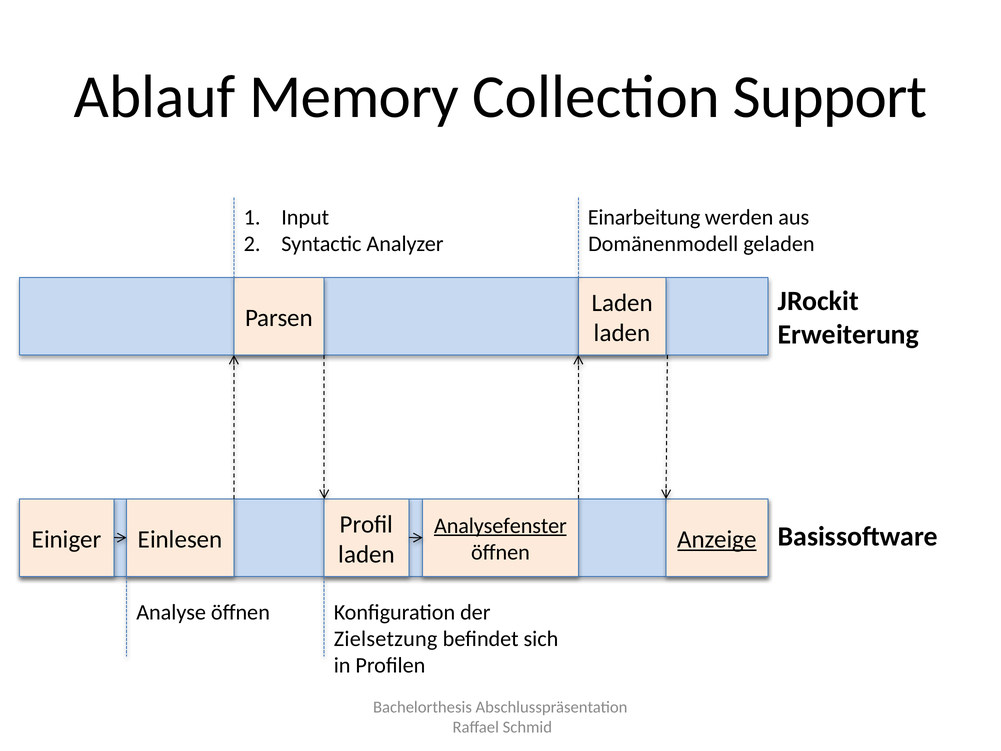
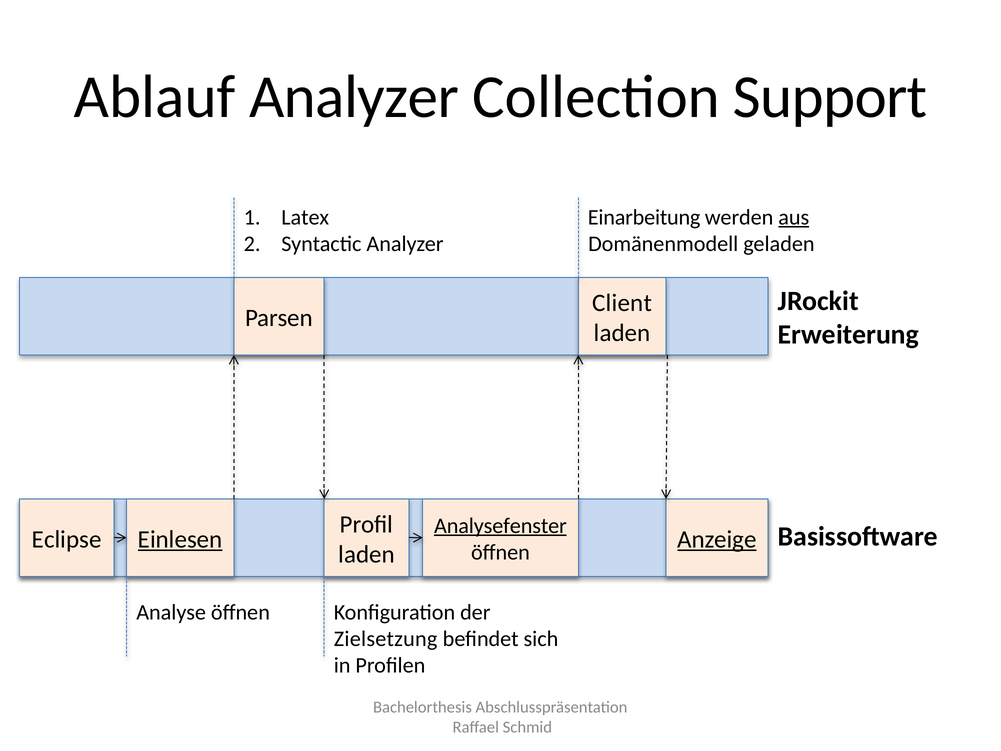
Ablauf Memory: Memory -> Analyzer (354, 97)
Input: Input -> Latex (305, 217)
aus underline: none -> present (794, 217)
Laden: Laden -> Client (622, 303)
Einiger: Einiger -> Eclipse (67, 539)
Einlesen underline: none -> present (180, 539)
